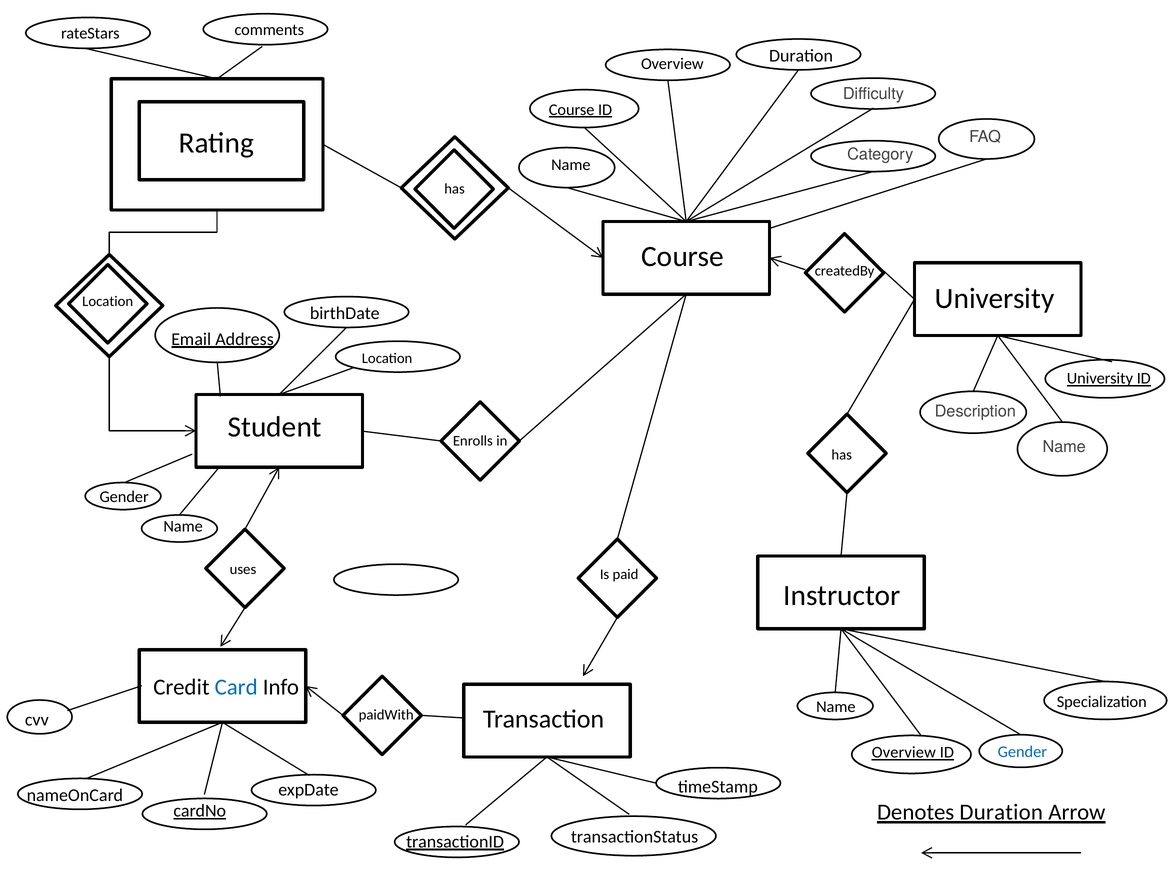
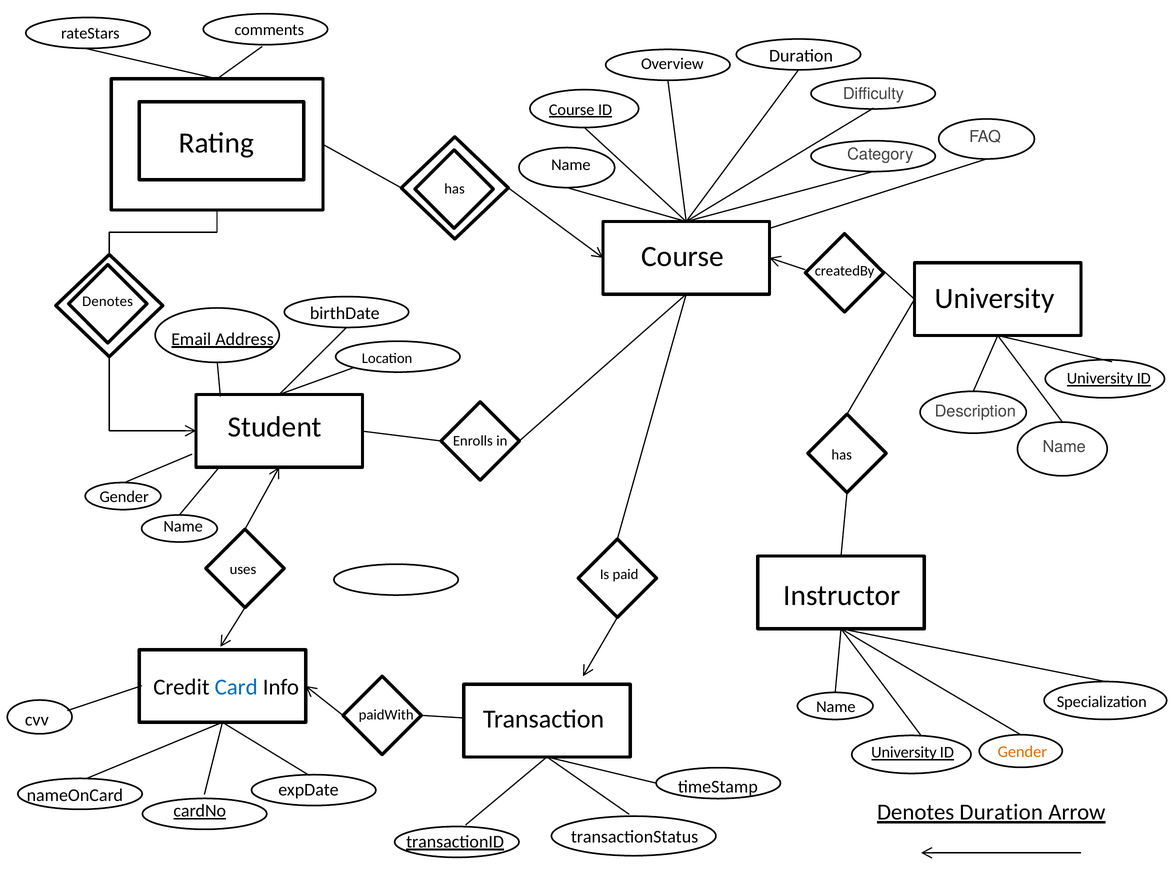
Location: Location -> Denotes (108, 301)
Gender colour: blue -> orange (1022, 752)
Overview: Overview -> University (904, 752)
